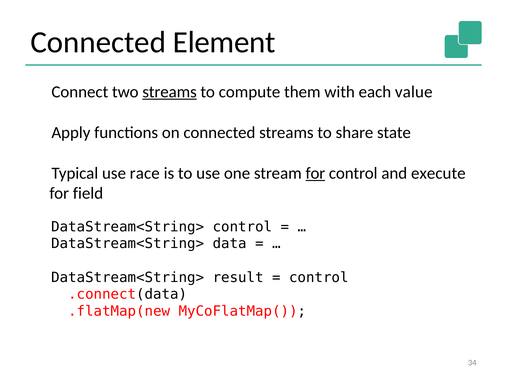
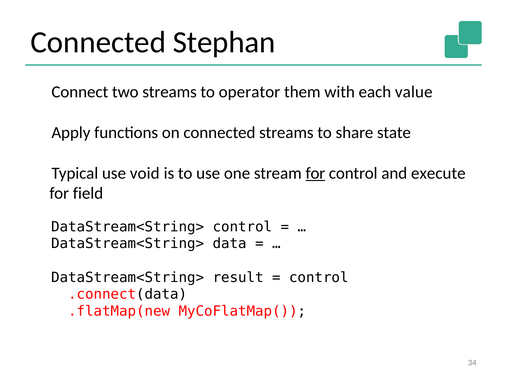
Element: Element -> Stephan (224, 42)
streams underline: present -> none (170, 92)
compute: compute -> operator (249, 92)
race: race -> void (145, 173)
